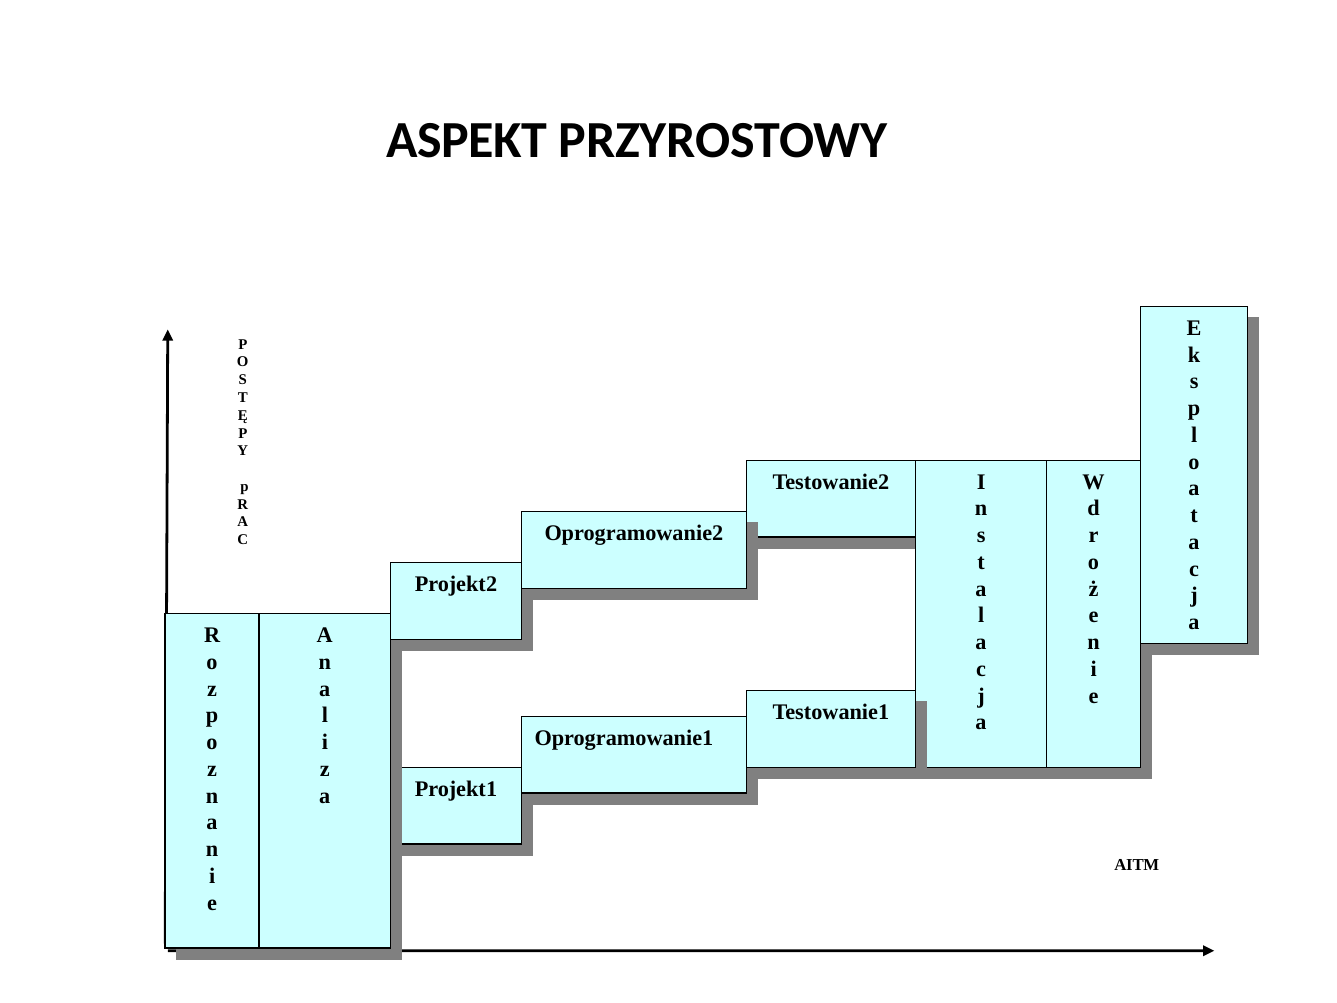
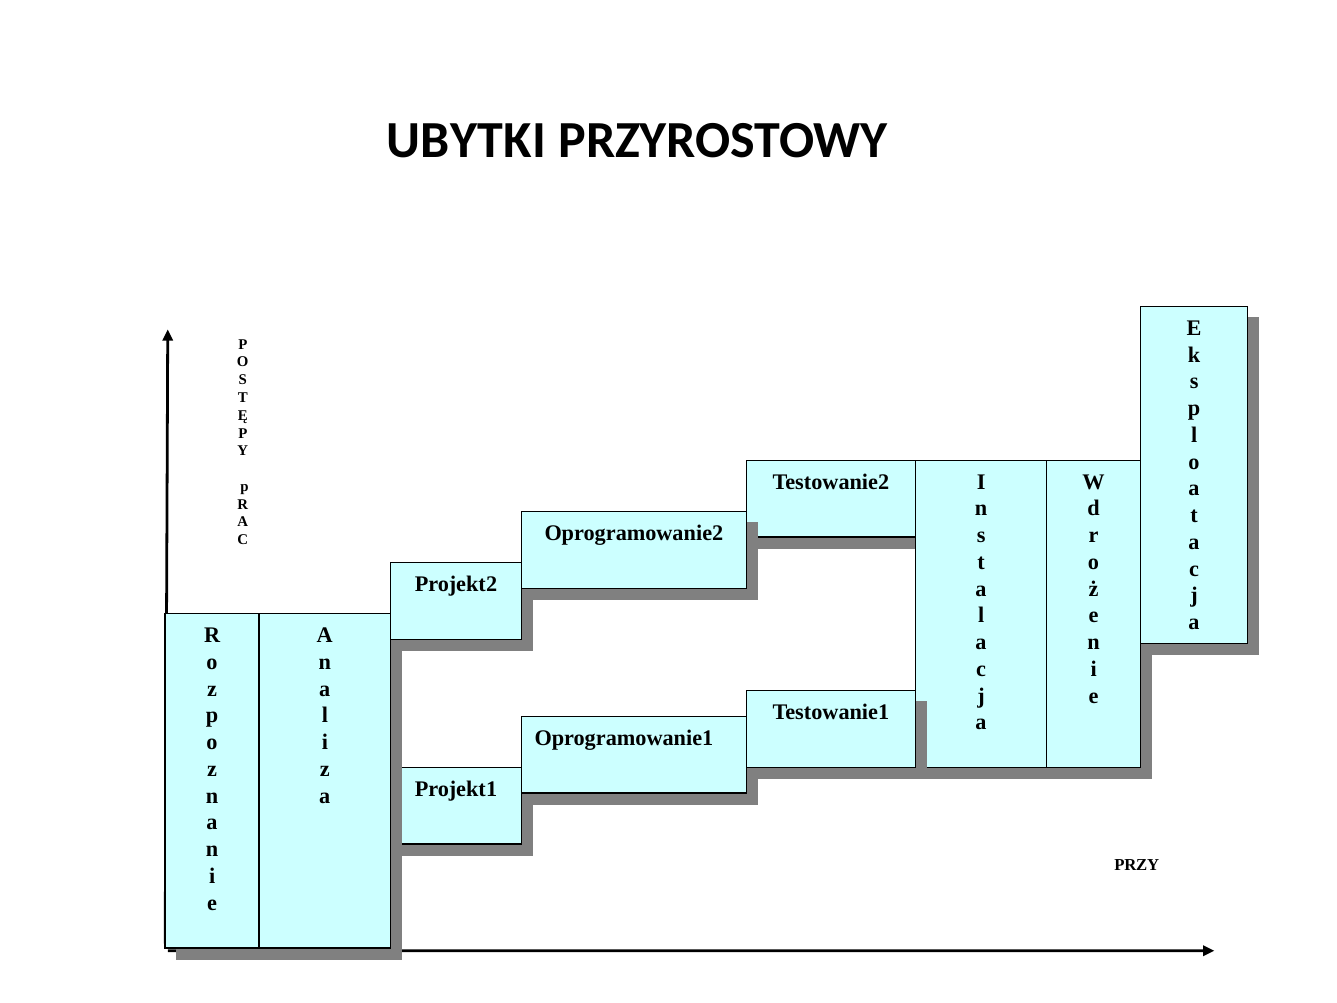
ASPEKT: ASPEKT -> UBYTKI (466, 140)
AITM: AITM -> PRZY (1137, 865)
